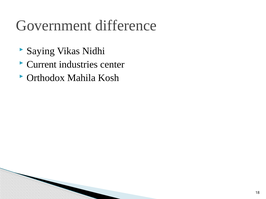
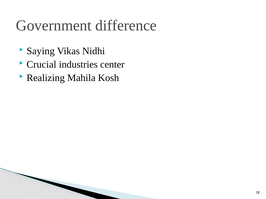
Current: Current -> Crucial (41, 65)
Orthodox: Orthodox -> Realizing (46, 78)
